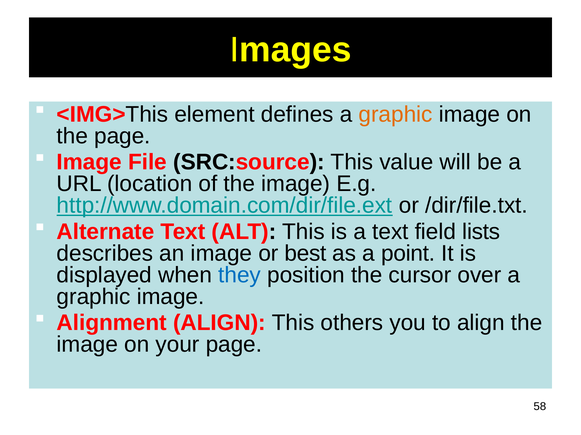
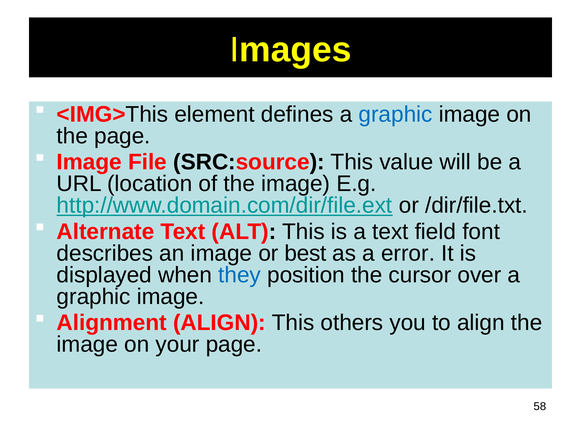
graphic colour: orange -> blue (396, 114)
lists: lists -> font (481, 232)
point: point -> error (408, 254)
